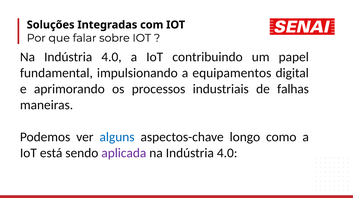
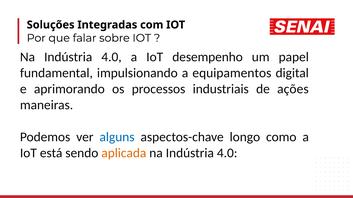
contribuindo: contribuindo -> desempenho (208, 57)
falhas: falhas -> ações (293, 89)
aplicada colour: purple -> orange (124, 153)
